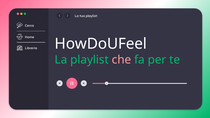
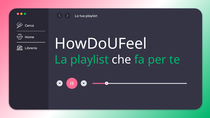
che colour: pink -> white (121, 60)
